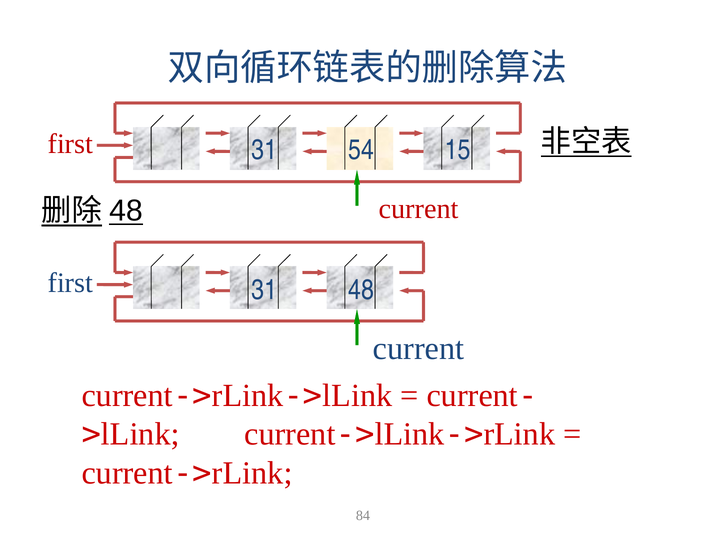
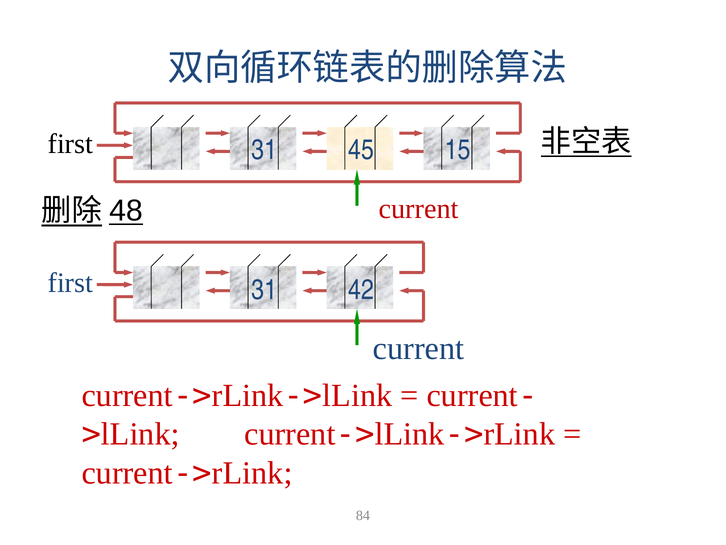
first colour: red -> black (70, 144)
54: 54 -> 45 (361, 150)
31 48: 48 -> 42 (361, 290)
